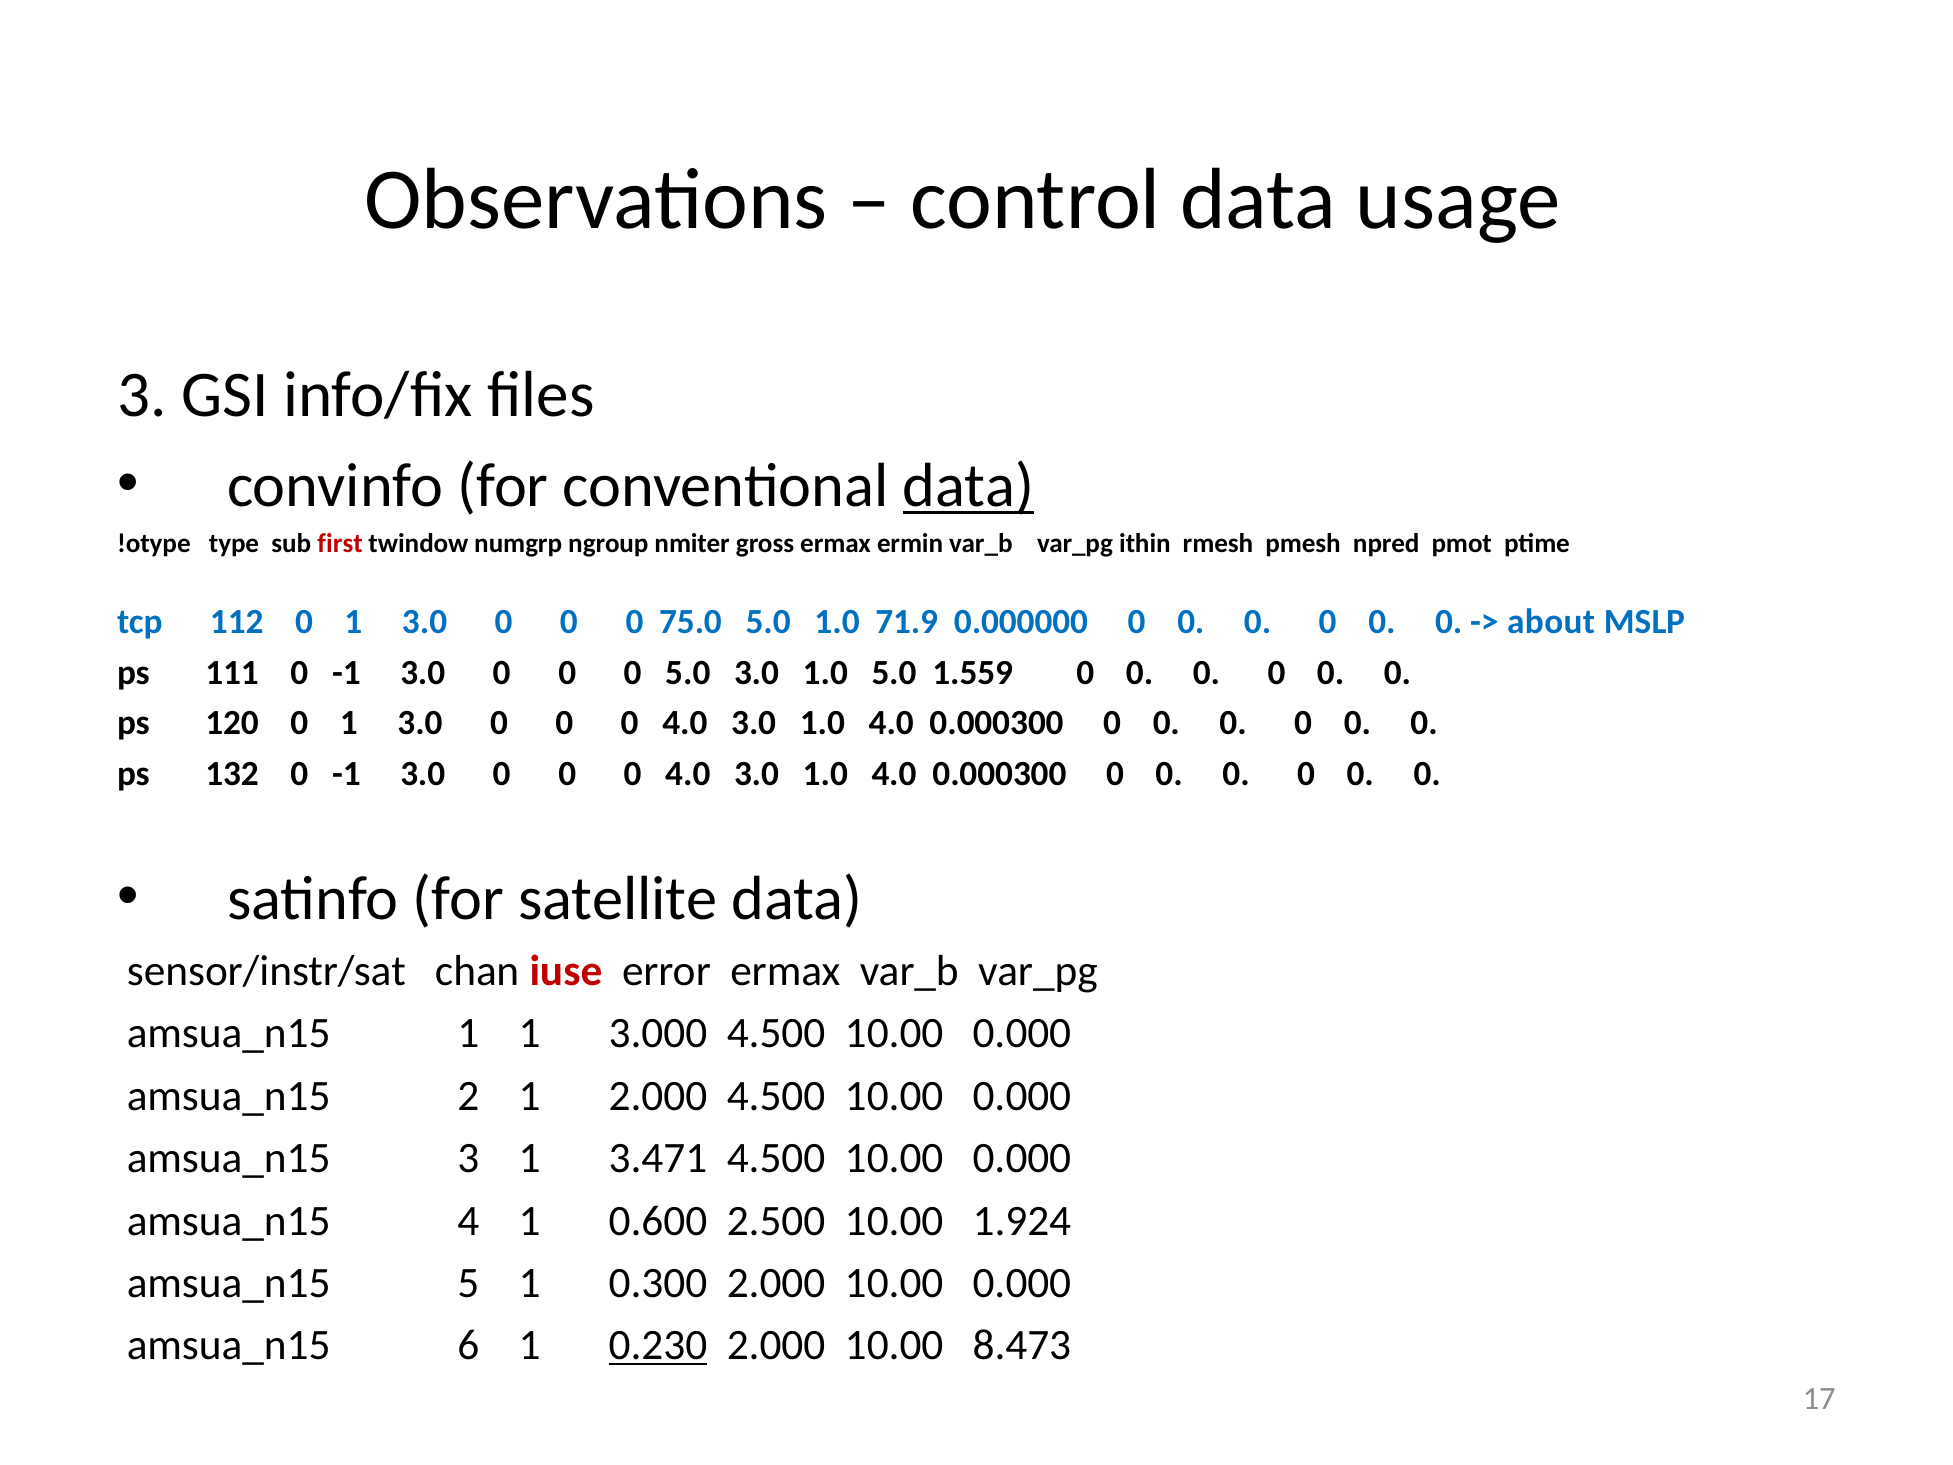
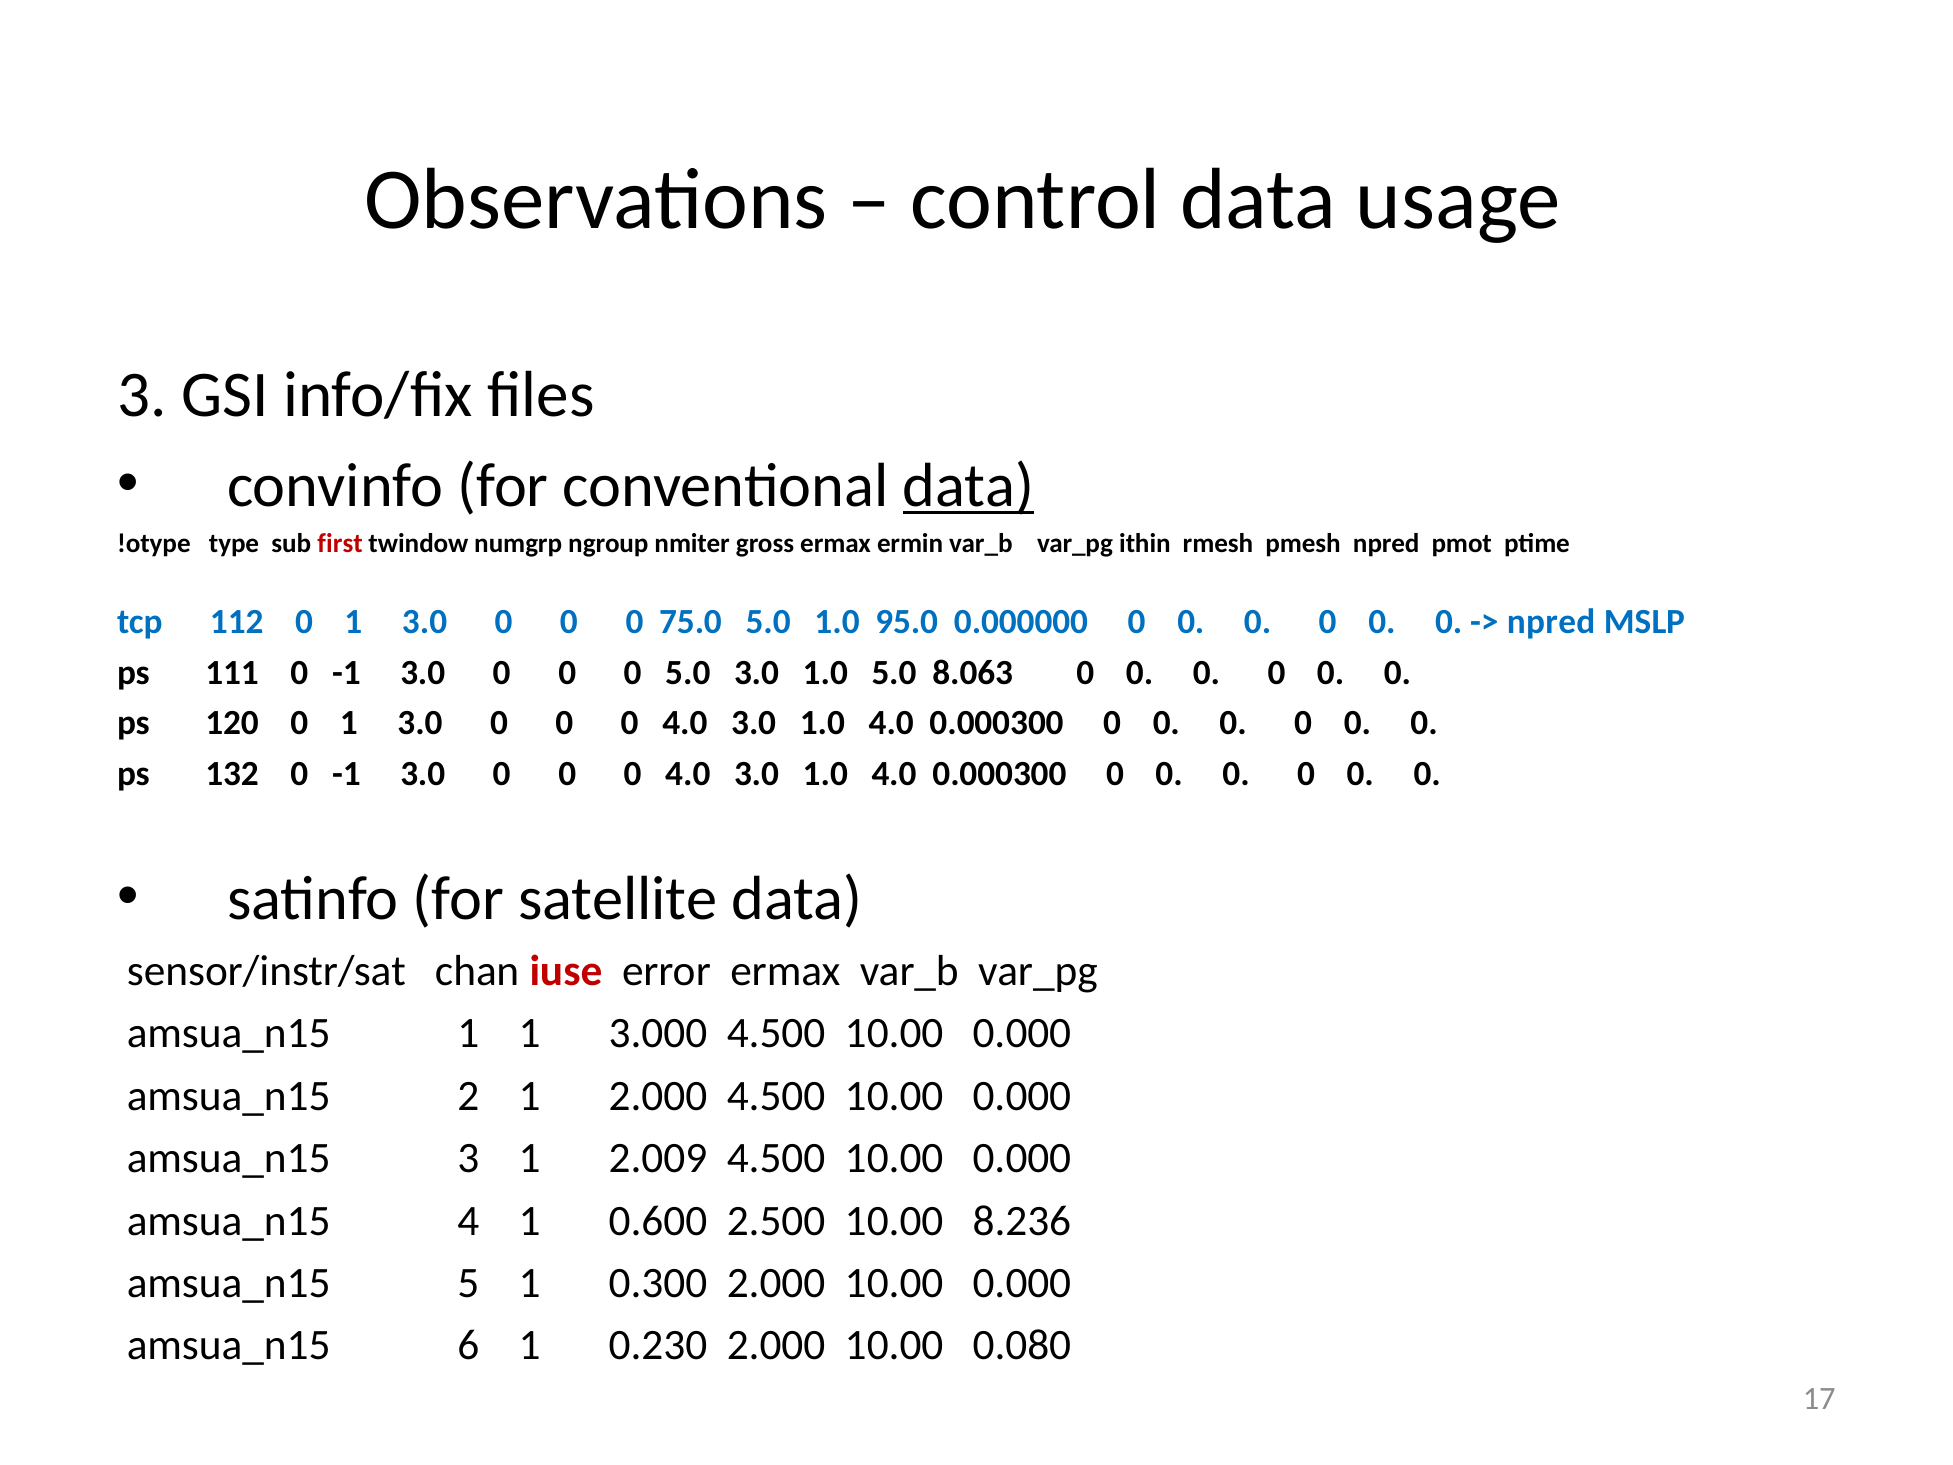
71.9: 71.9 -> 95.0 (907, 622)
about: about -> npred (1551, 622)
1.559: 1.559 -> 8.063 (973, 673)
3.471: 3.471 -> 2.009 (658, 1158)
1.924: 1.924 -> 8.236 (1022, 1221)
0.230 underline: present -> none (658, 1345)
8.473: 8.473 -> 0.080 (1022, 1345)
